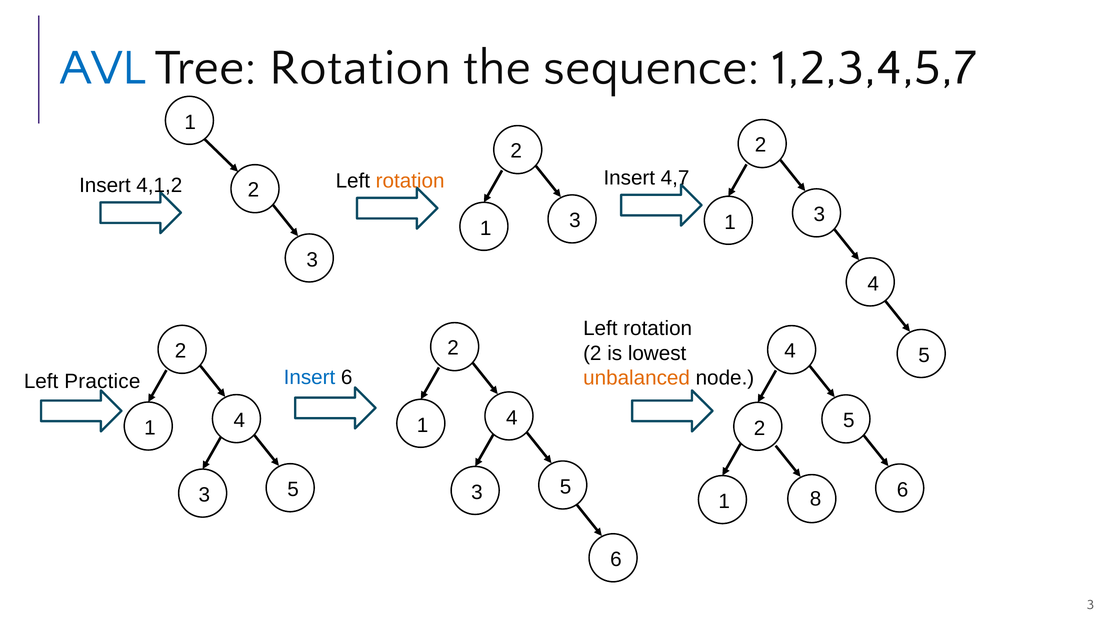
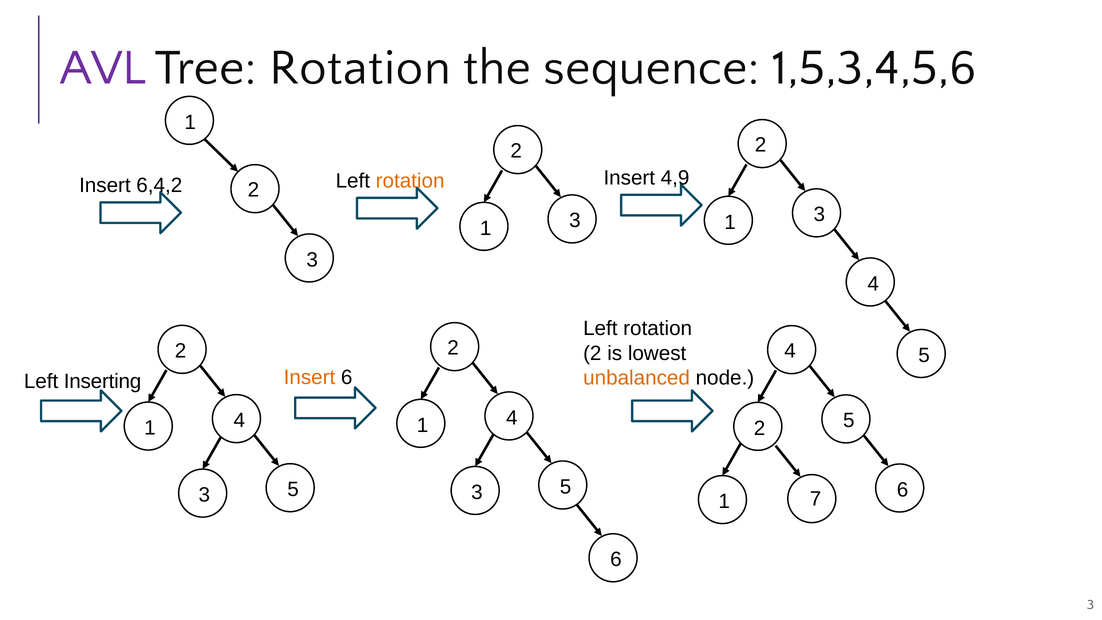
AVL colour: blue -> purple (103, 68)
1,2,3,4,5,7: 1,2,3,4,5,7 -> 1,5,3,4,5,6 (874, 68)
4,7: 4,7 -> 4,9 (675, 178)
4,1,2: 4,1,2 -> 6,4,2 (159, 186)
Insert colour: blue -> orange (310, 377)
Practice: Practice -> Inserting (103, 382)
8: 8 -> 7 (816, 499)
